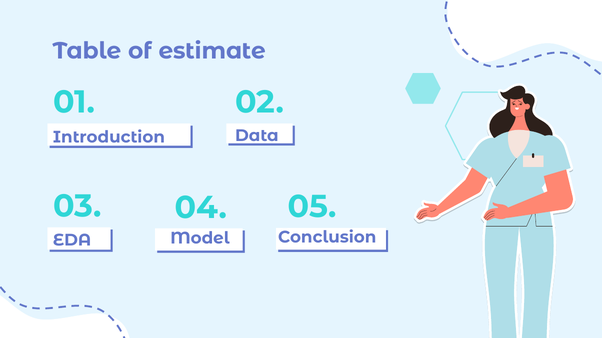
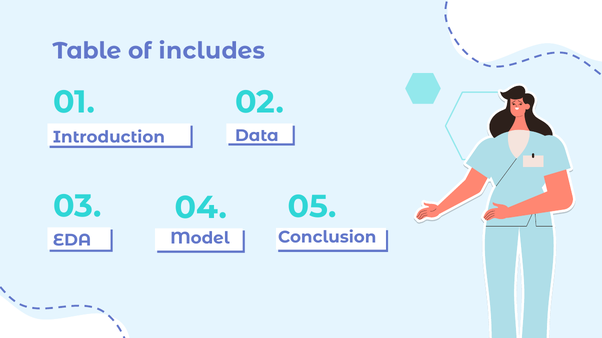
estimate: estimate -> includes (212, 51)
